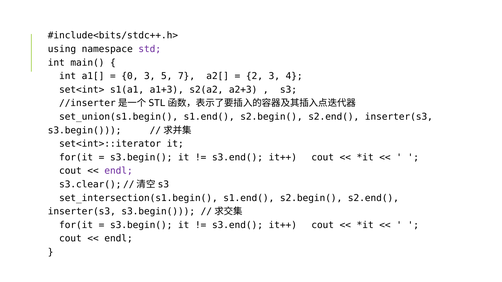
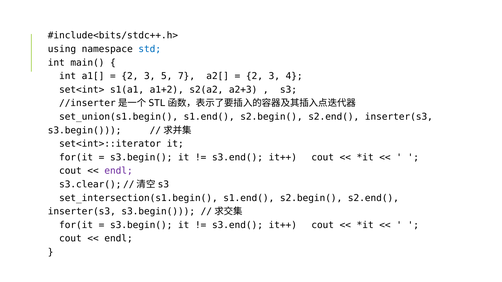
std colour: purple -> blue (150, 49)
0: 0 -> 2 (130, 76)
a1+3: a1+3 -> a1+2 (167, 90)
